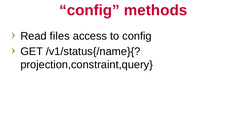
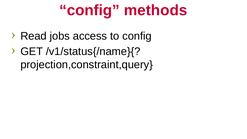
files: files -> jobs (60, 36)
